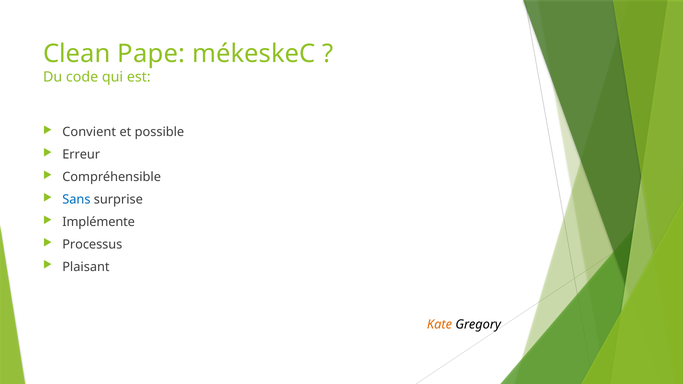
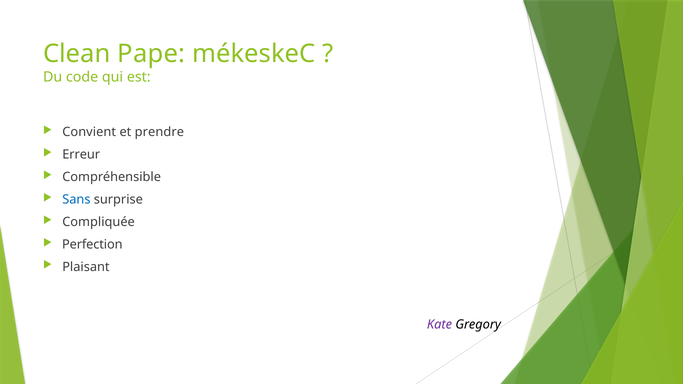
possible: possible -> prendre (159, 132)
Implémente: Implémente -> Compliquée (99, 222)
Processus: Processus -> Perfection (92, 245)
Kate colour: orange -> purple (440, 325)
